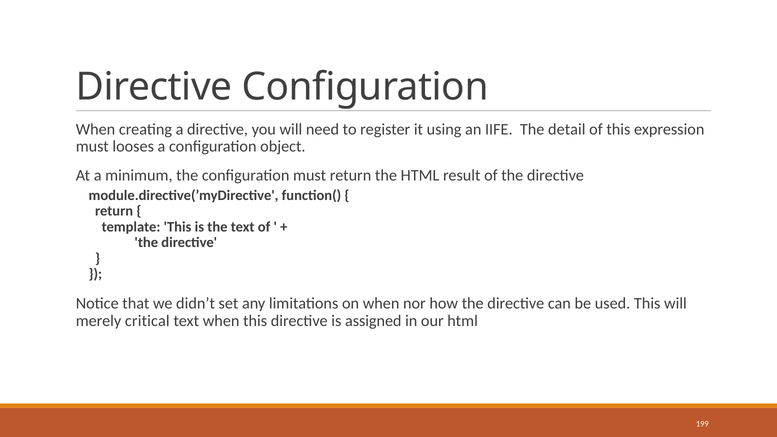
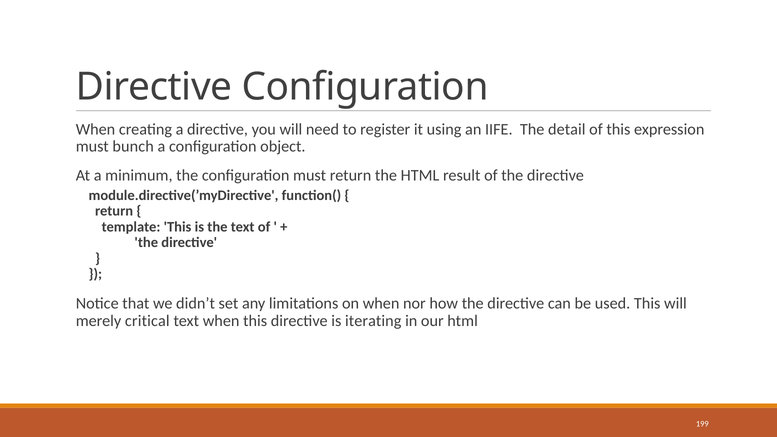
looses: looses -> bunch (133, 147)
assigned: assigned -> iterating (373, 321)
